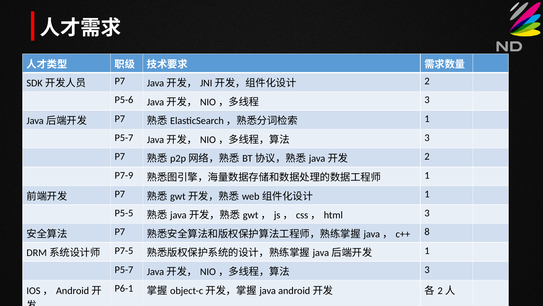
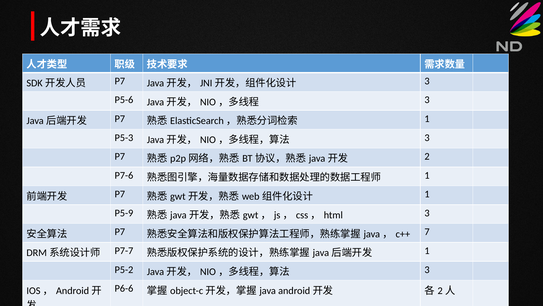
2: 2 -> 3 (427, 81)
P5-7: P5-7 -> P5-3 (124, 137)
P7-9: P7-9 -> P7-6 (124, 175)
P5-5: P5-5 -> P5-9 (124, 213)
8: 8 -> 7 (427, 232)
P7-5: P7-5 -> P7-7 (124, 250)
P5-7: P5-7 -> P5-2 (124, 269)
P6-1: P6-1 -> P6-6 (124, 288)
